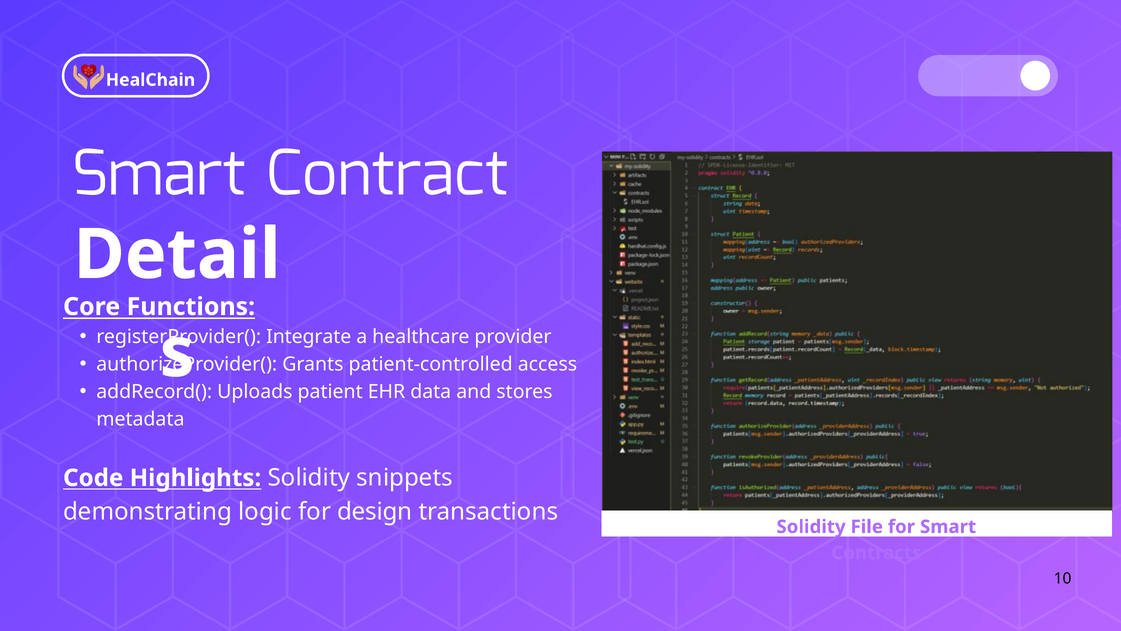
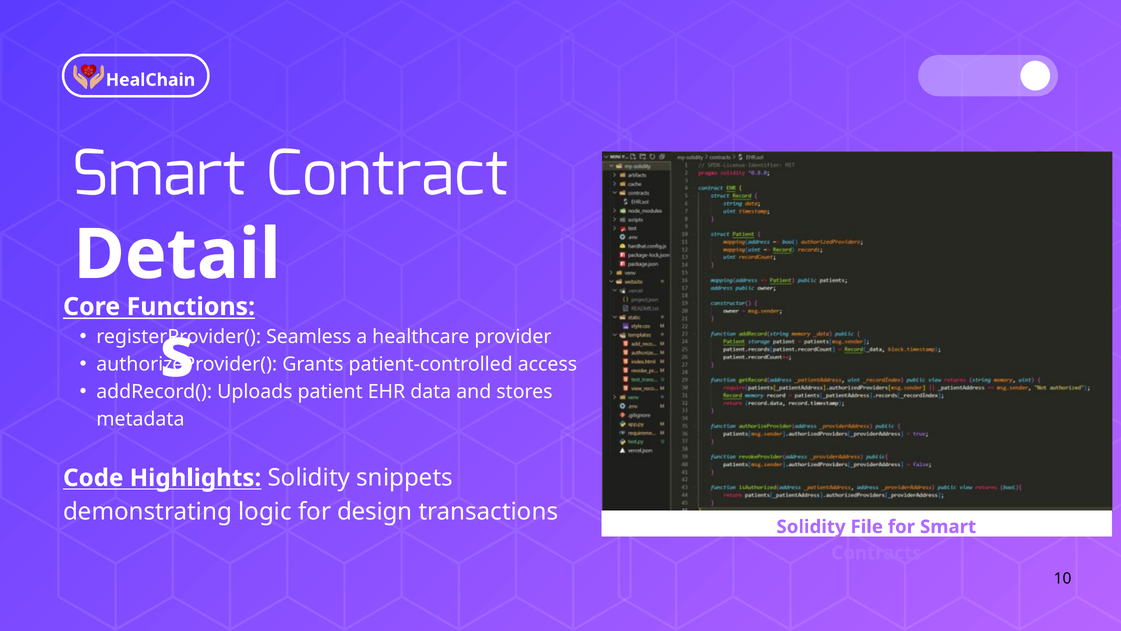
Integrate: Integrate -> Seamless (309, 337)
